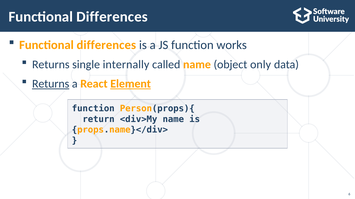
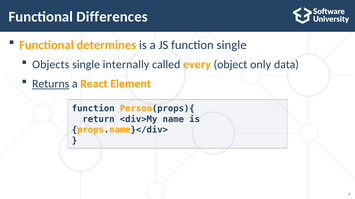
differences: differences -> determines (106, 45)
function works: works -> single (232, 45)
Returns: Returns -> Objects (51, 65)
called name: name -> every (197, 65)
Element underline: present -> none (131, 84)
